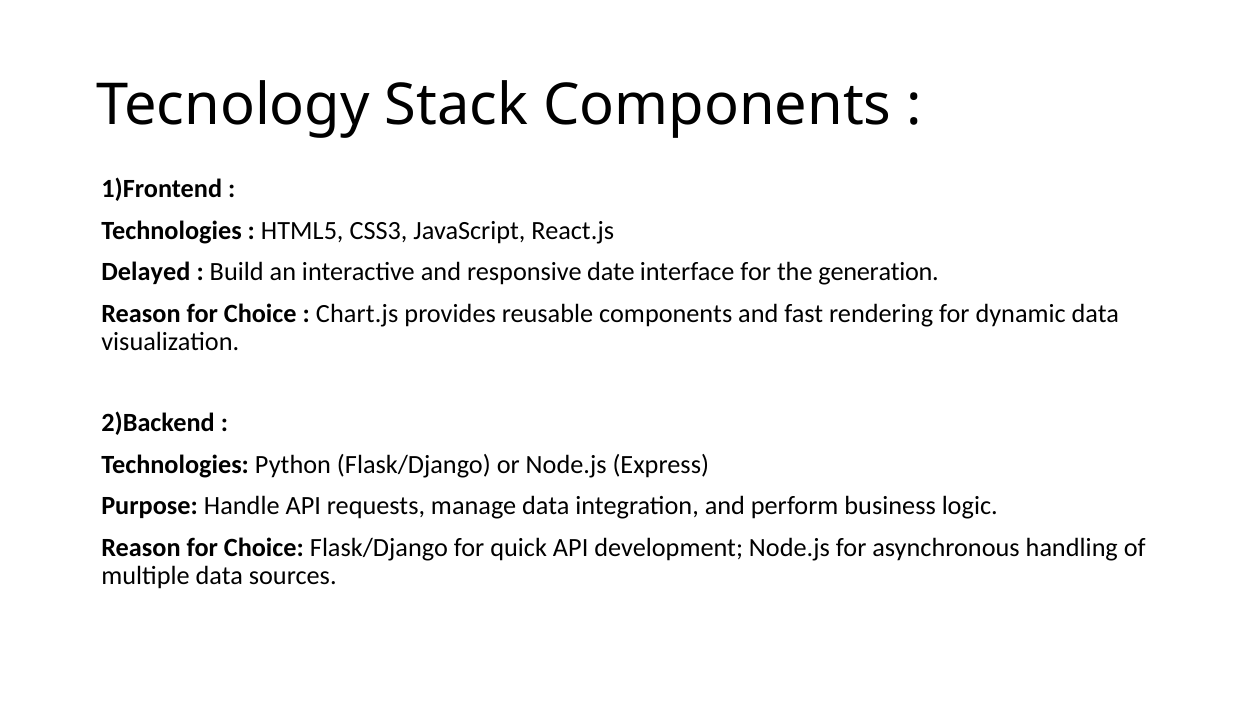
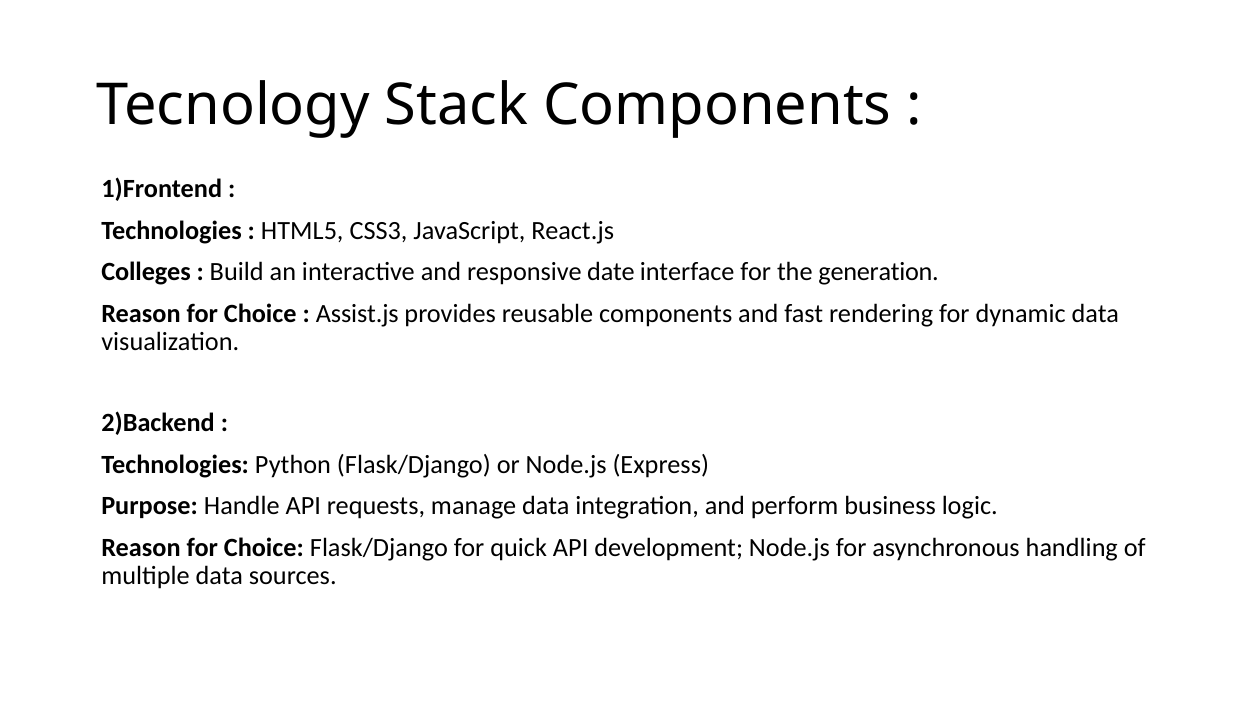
Delayed: Delayed -> Colleges (146, 272)
Chart.js: Chart.js -> Assist.js (357, 313)
